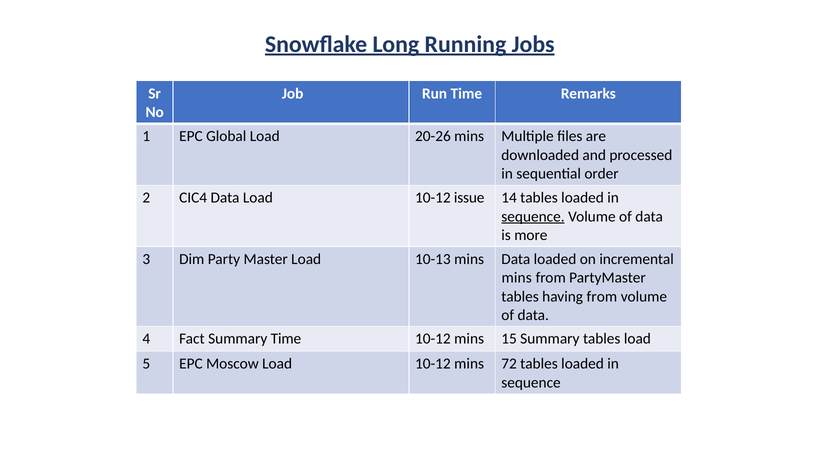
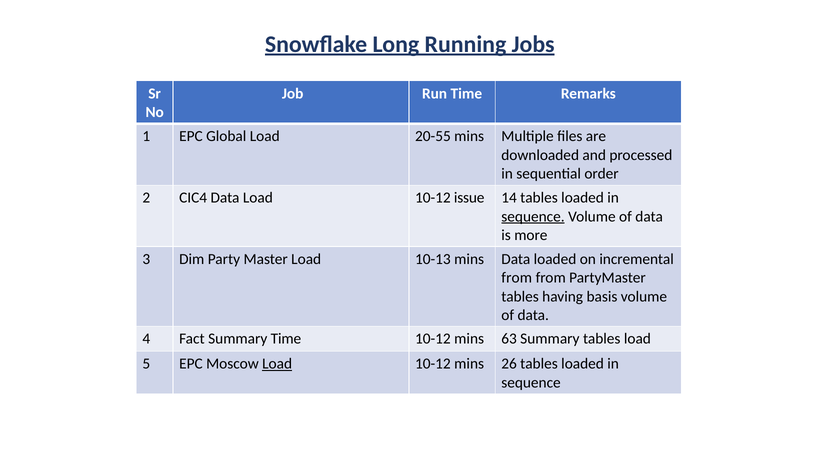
20-26: 20-26 -> 20-55 (433, 136)
mins: mins -> from (517, 278)
having from: from -> basis (602, 297)
15: 15 -> 63 (509, 339)
Load underline: none -> present (277, 364)
72: 72 -> 26 (509, 364)
